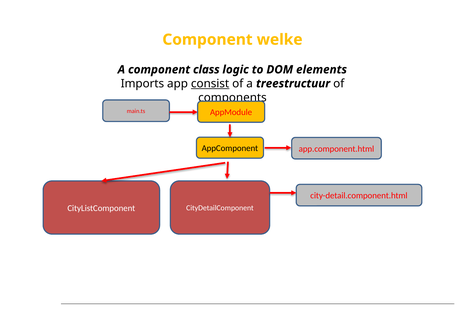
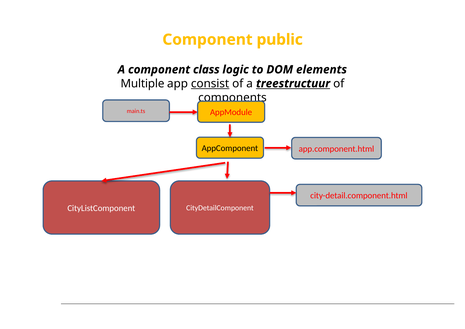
welke: welke -> public (280, 40)
Imports: Imports -> Multiple (142, 84)
treestructuur underline: none -> present (293, 84)
